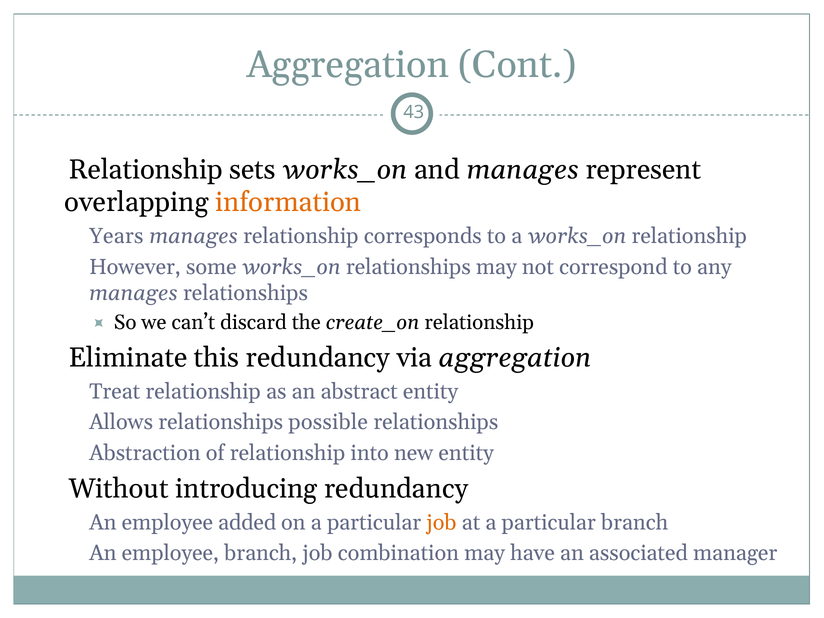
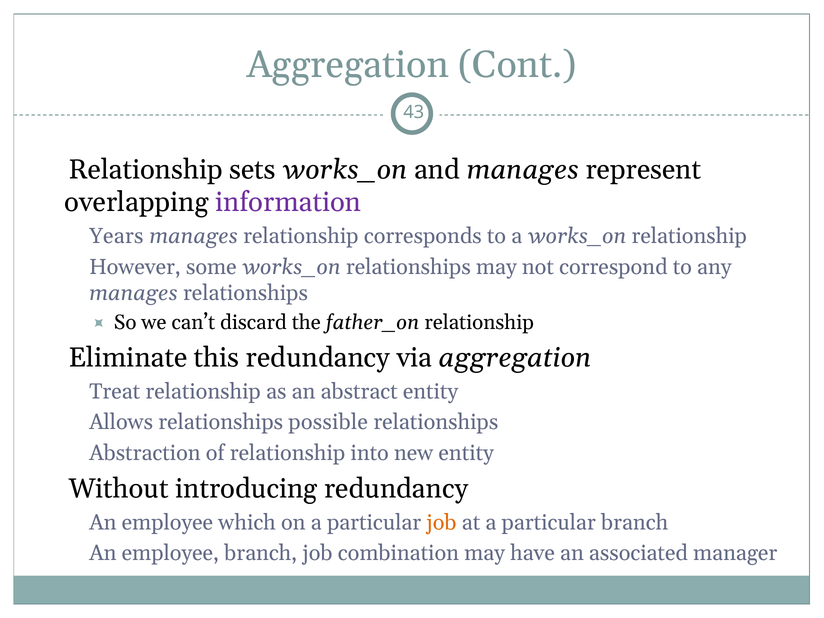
information colour: orange -> purple (288, 202)
create_on: create_on -> father_on (373, 323)
added: added -> which (247, 522)
